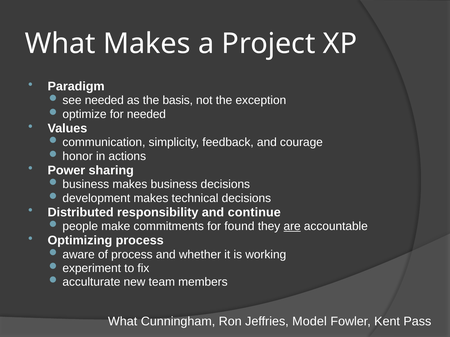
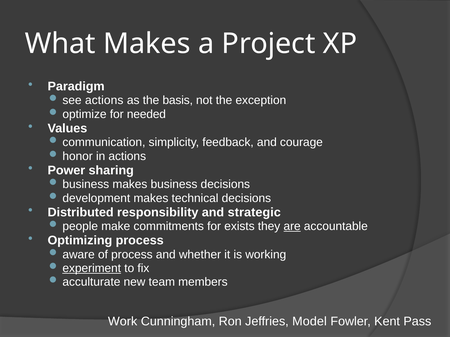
see needed: needed -> actions (104, 101)
continue: continue -> strategic (254, 213)
found: found -> exists (239, 227)
experiment underline: none -> present (92, 269)
What: What -> Work (123, 322)
